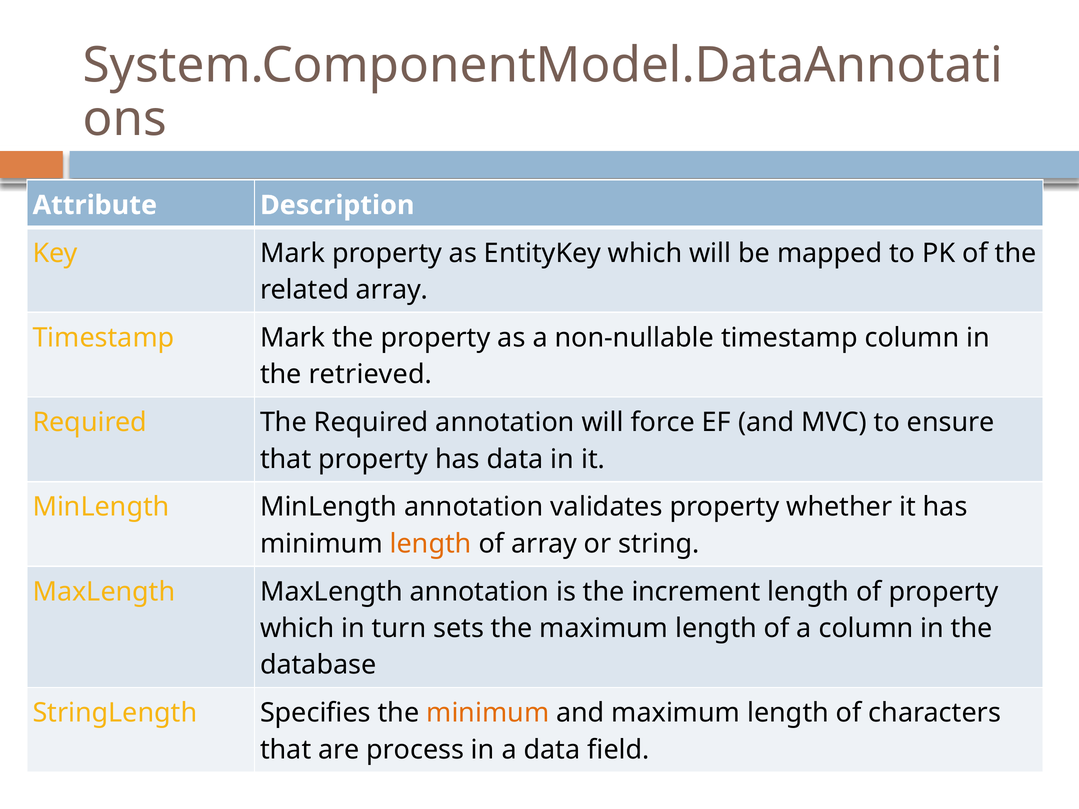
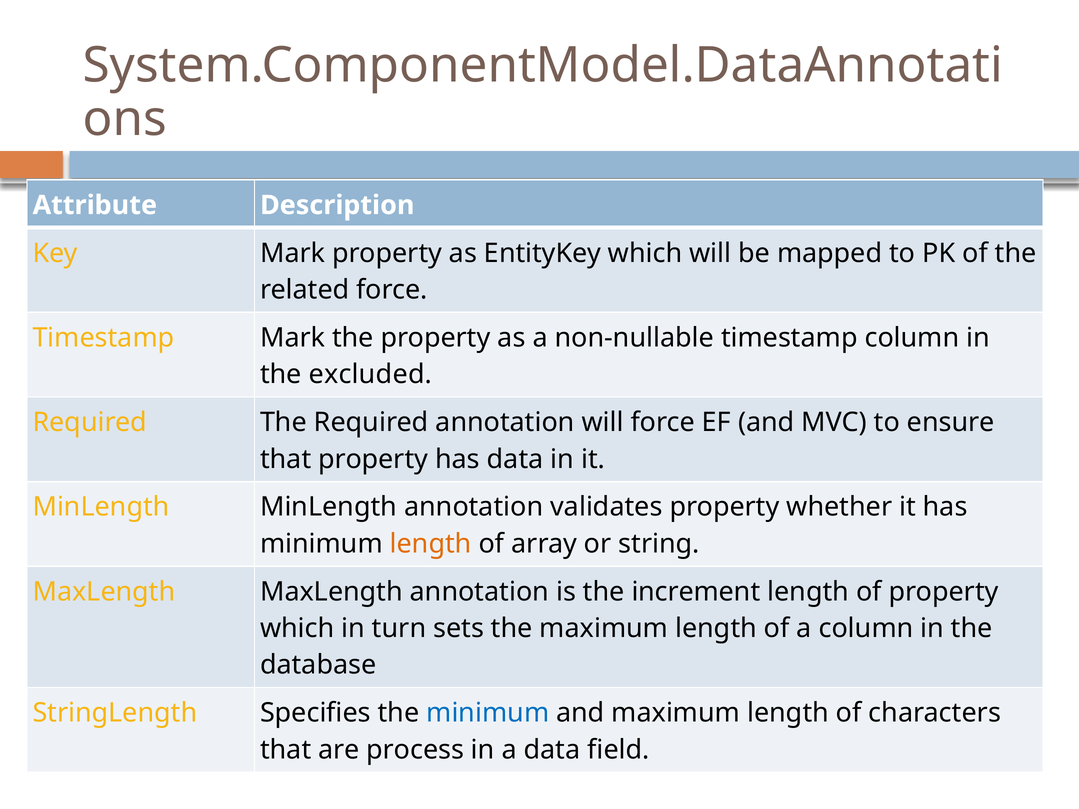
related array: array -> force (392, 290)
retrieved: retrieved -> excluded (370, 375)
minimum colour: orange -> blue (488, 713)
